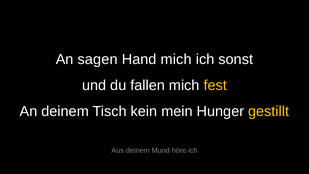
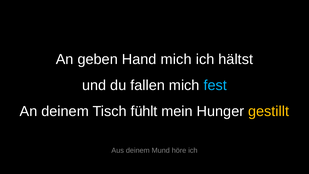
sagen: sagen -> geben (98, 59)
sonst: sonst -> hältst (236, 59)
fest colour: yellow -> light blue (215, 85)
kein: kein -> fühlt (144, 111)
